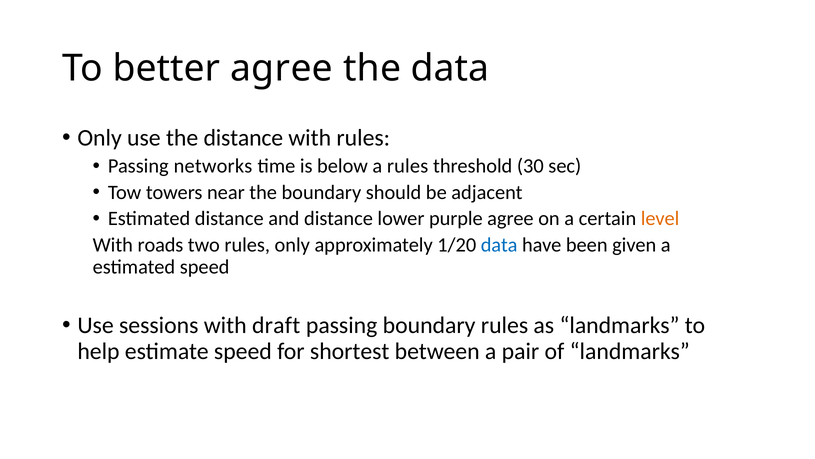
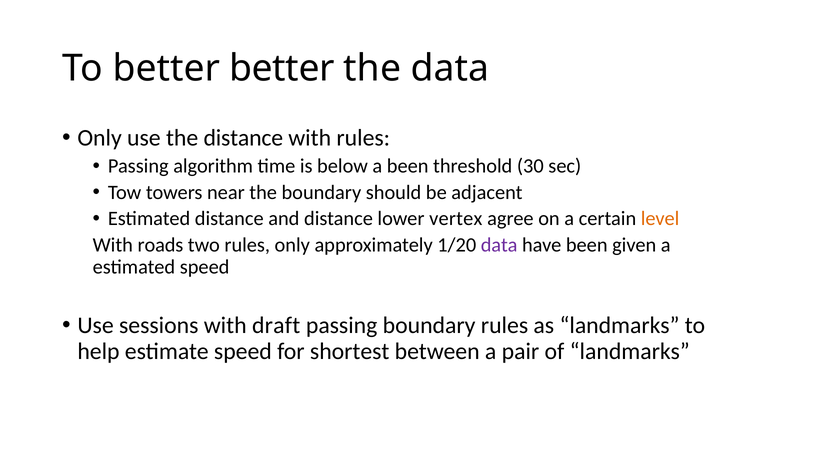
better agree: agree -> better (282, 68)
networks: networks -> algorithm (213, 166)
a rules: rules -> been (408, 166)
purple: purple -> vertex (456, 218)
data colour: blue -> purple (499, 245)
